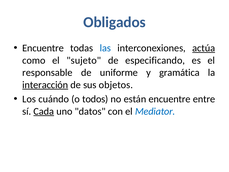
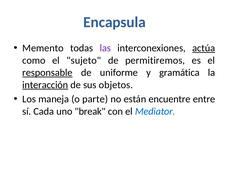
Obligados: Obligados -> Encapsula (115, 22)
Encuentre: Encuentre -> Memento (43, 48)
las colour: blue -> purple (105, 48)
especificando: especificando -> permitiremos (155, 60)
responsable underline: none -> present (47, 72)
cuándo: cuándo -> maneja (54, 99)
todos: todos -> parte (95, 99)
Cada underline: present -> none (44, 111)
datos: datos -> break (90, 111)
